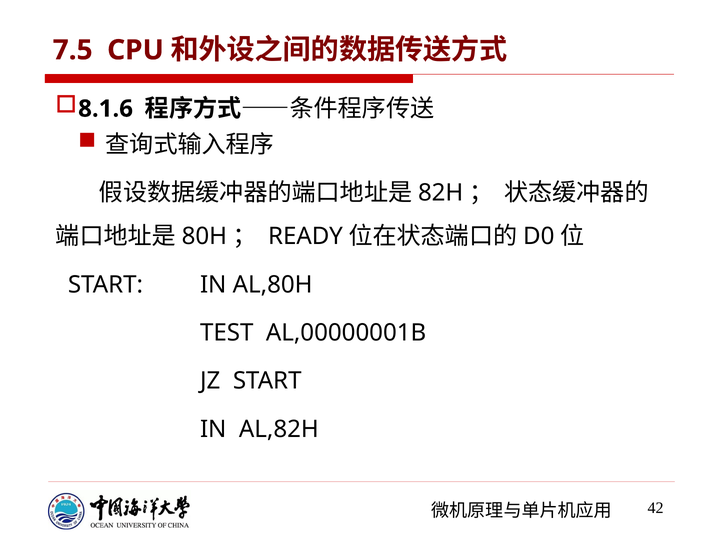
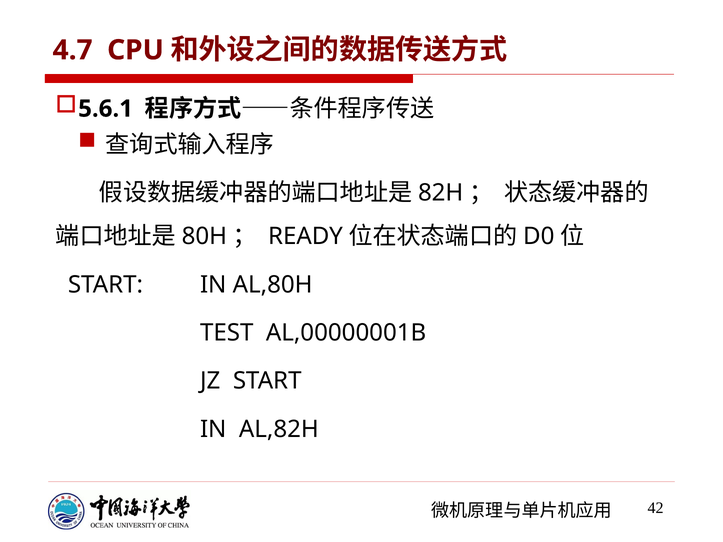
7.5: 7.5 -> 4.7 (73, 50)
8.1.6: 8.1.6 -> 5.6.1 (106, 109)
